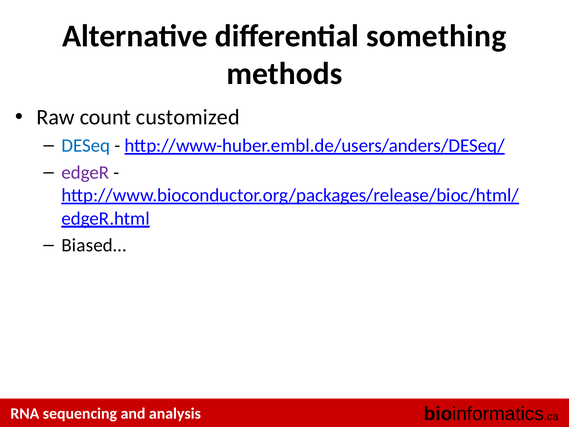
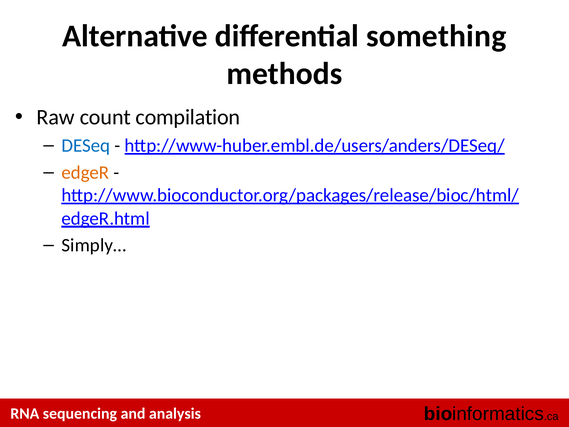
customized: customized -> compilation (188, 117)
edgeR colour: purple -> orange (85, 172)
Biased…: Biased… -> Simply… (94, 245)
